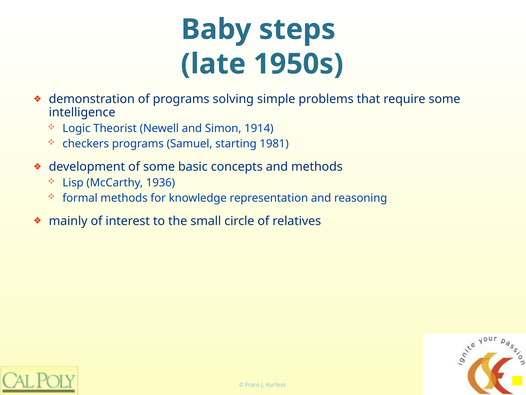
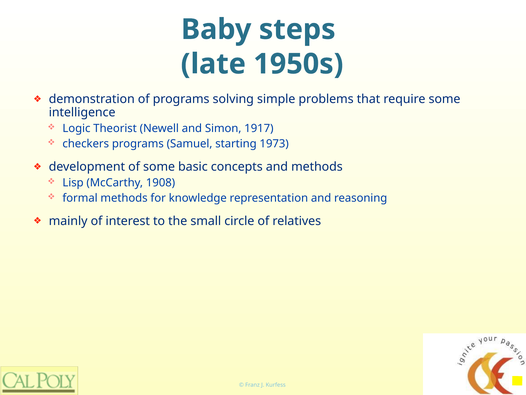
1914: 1914 -> 1917 (259, 128)
1981: 1981 -> 1973 (274, 144)
1936: 1936 -> 1908 (161, 182)
